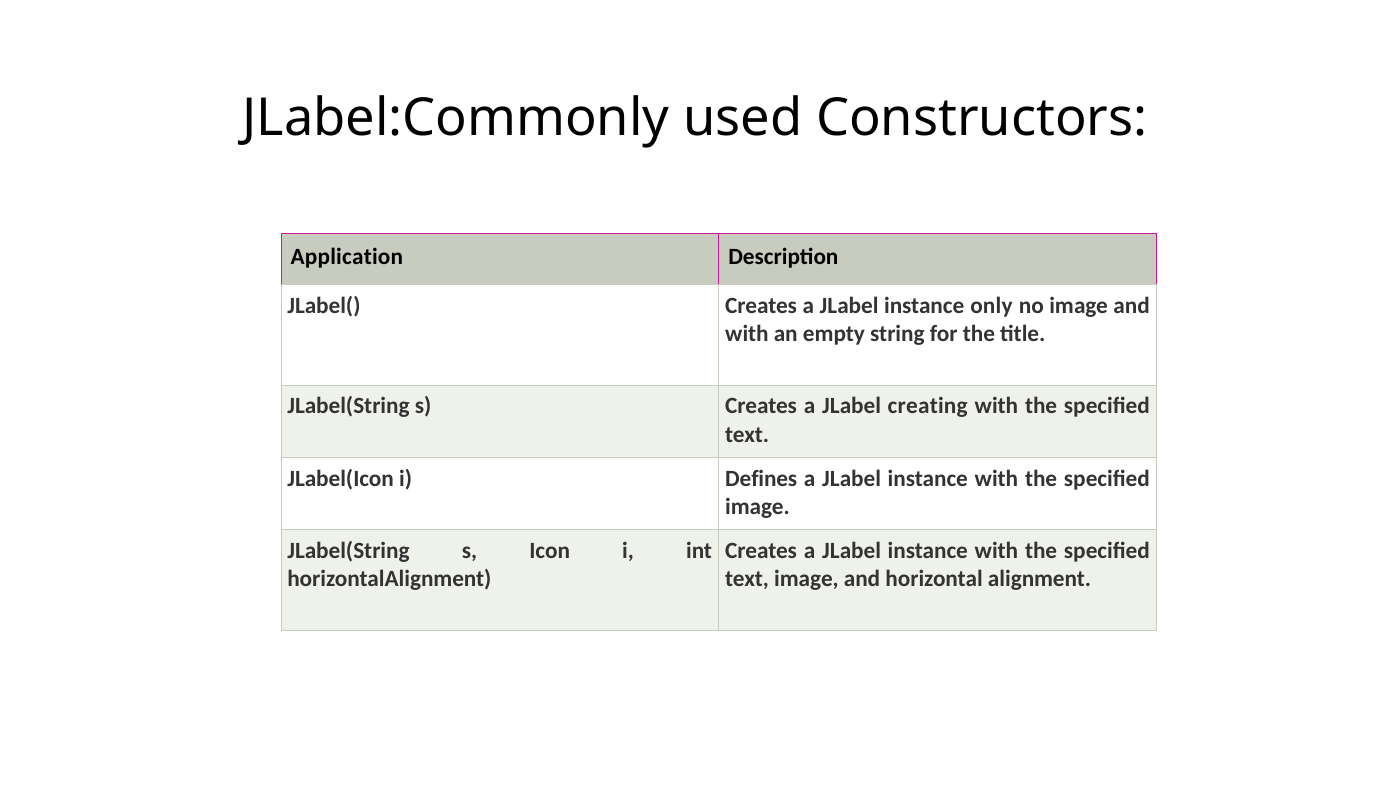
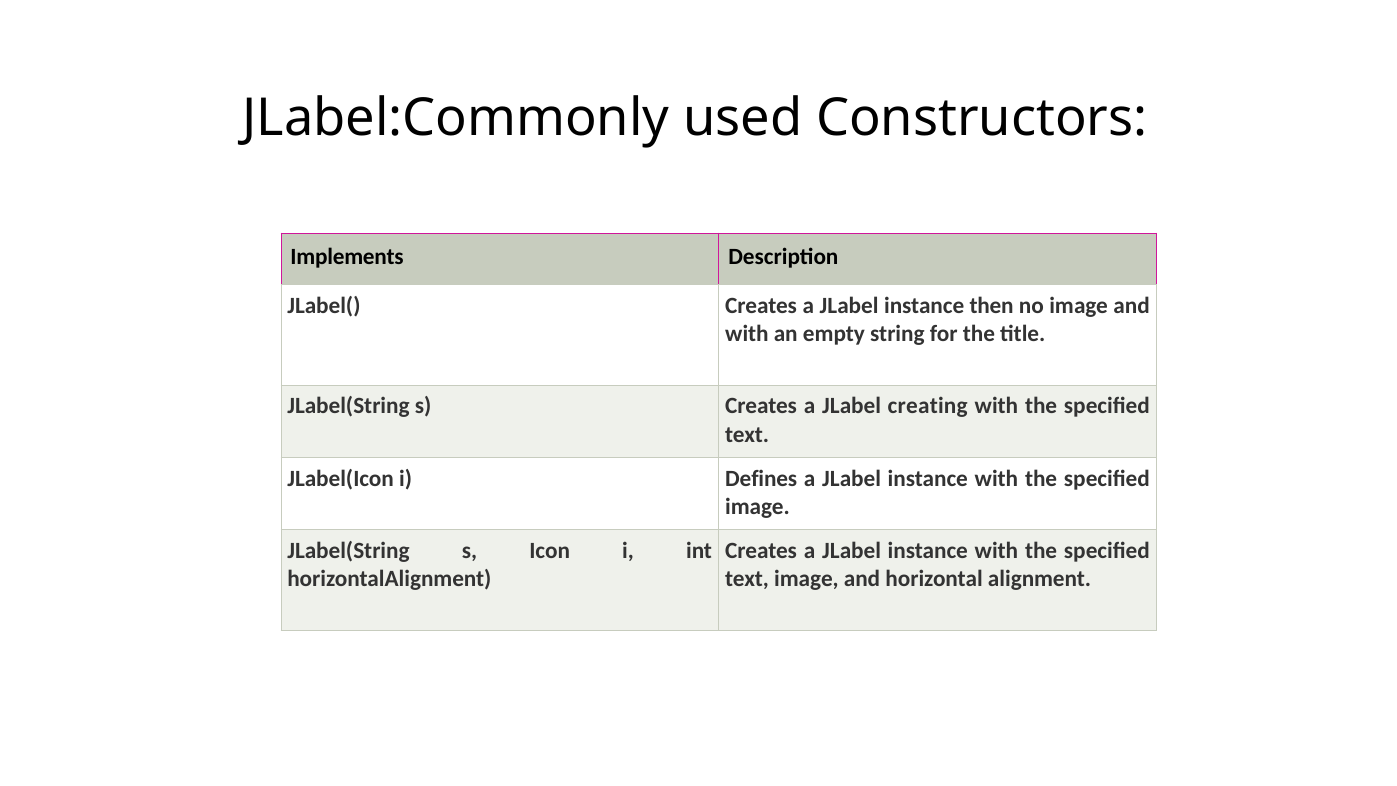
Application: Application -> Implements (347, 257)
only: only -> then (992, 306)
